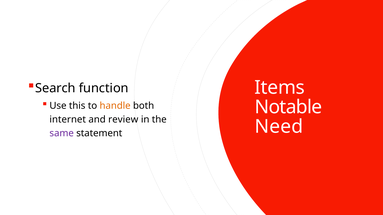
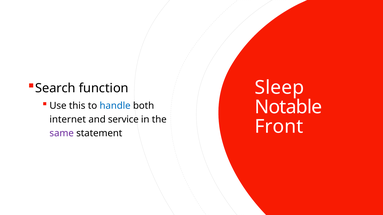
Items: Items -> Sleep (279, 88)
handle colour: orange -> blue (115, 106)
review: review -> service (123, 120)
Need: Need -> Front (279, 127)
